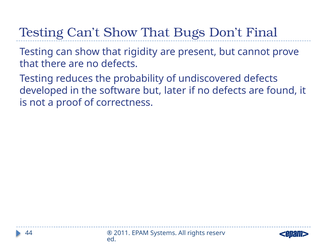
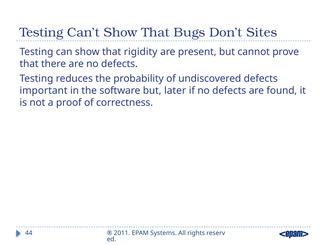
Final: Final -> Sites (262, 33)
developed: developed -> important (44, 91)
